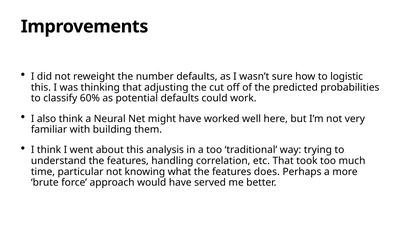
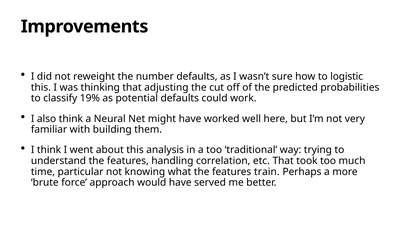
60%: 60% -> 19% (90, 98)
does: does -> train (267, 172)
